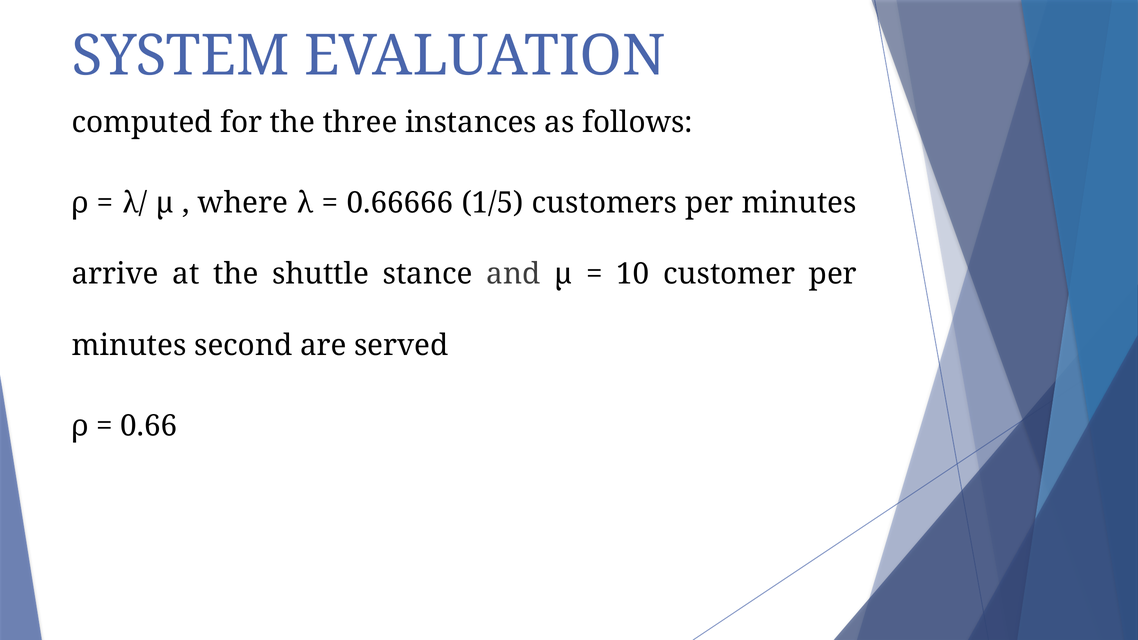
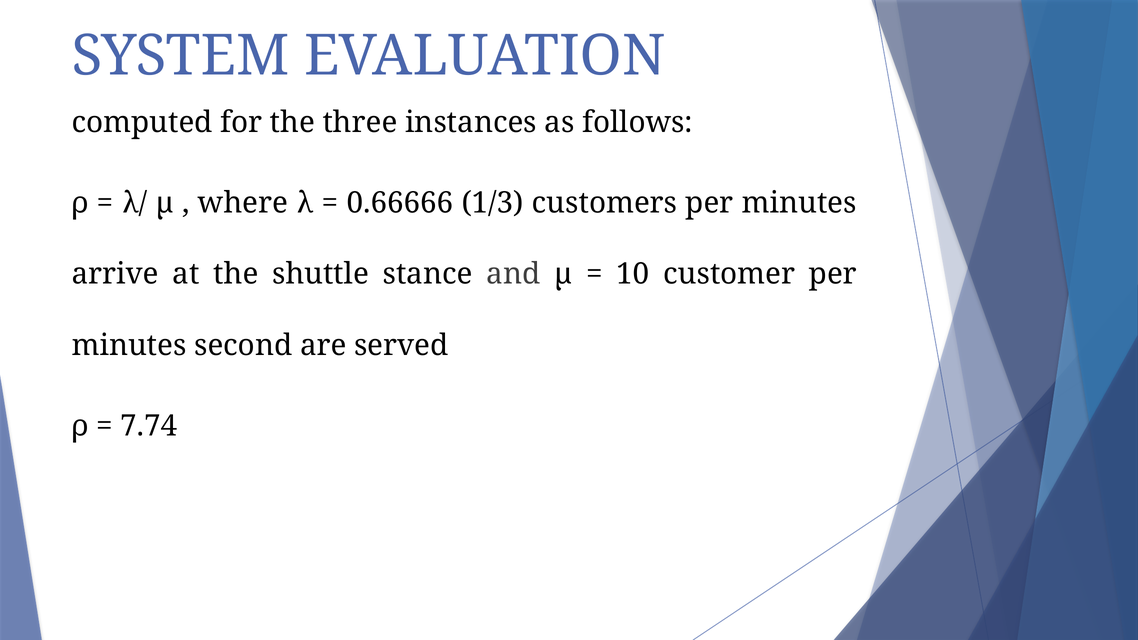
1/5: 1/5 -> 1/3 (493, 203)
0.66: 0.66 -> 7.74 (149, 426)
